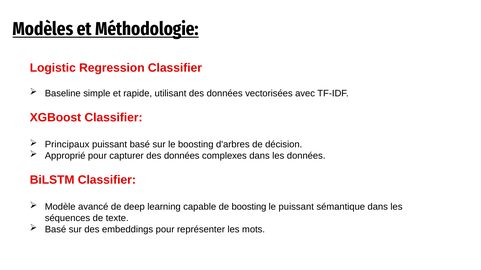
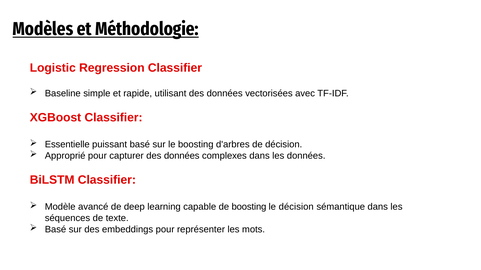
Principaux: Principaux -> Essentielle (67, 145)
le puissant: puissant -> décision (296, 207)
